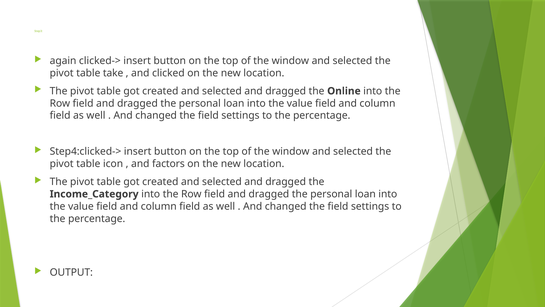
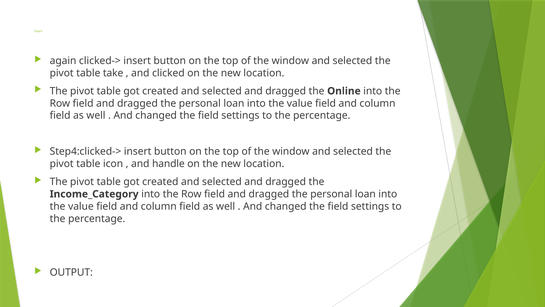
factors: factors -> handle (168, 164)
